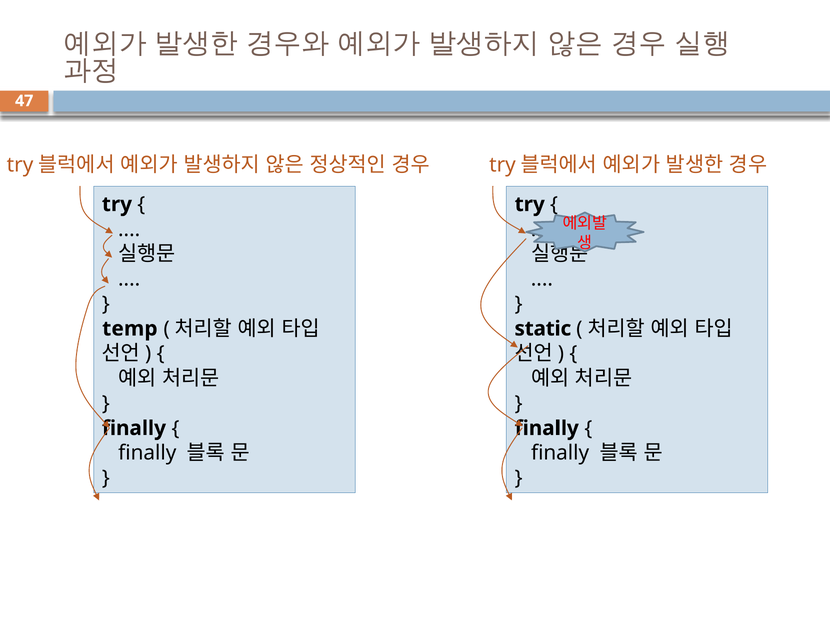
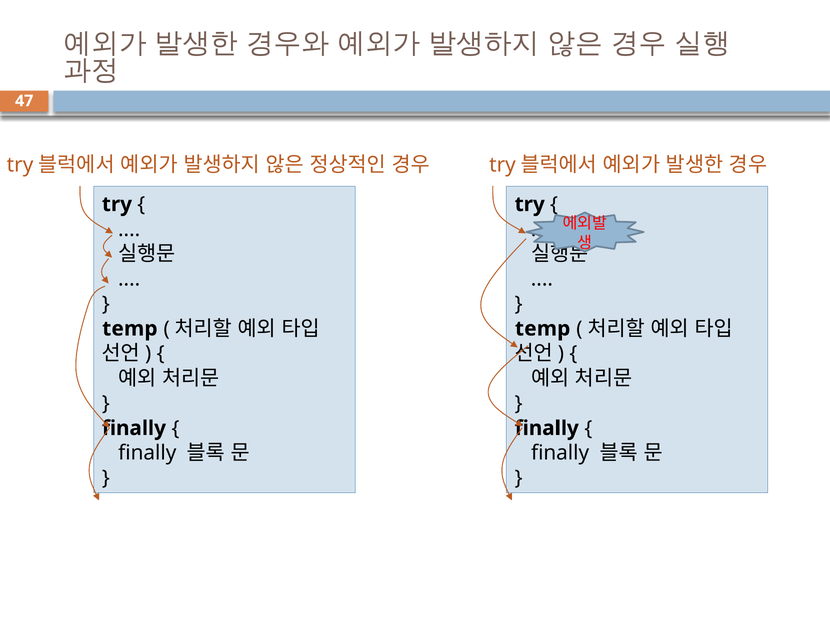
static: static -> temp (543, 329)
